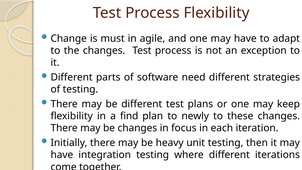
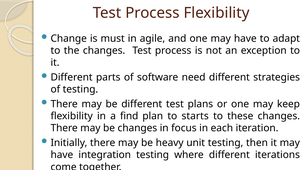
newly: newly -> starts (195, 116)
